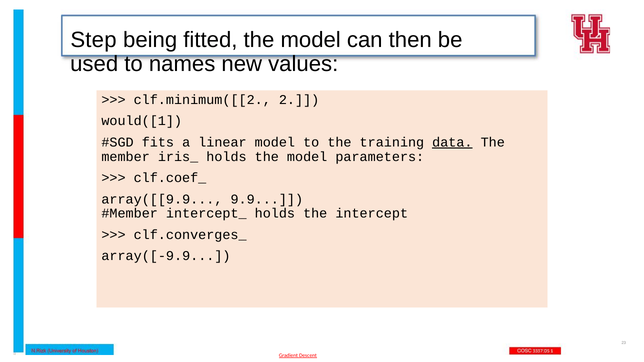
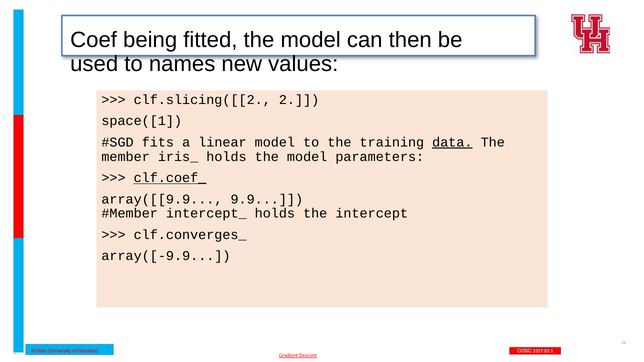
Step: Step -> Coef (94, 40)
clf.minimum([[2: clf.minimum([[2 -> clf.slicing([[2 (202, 100)
would([1: would([1 -> space([1 (142, 121)
clf.coef_ underline: none -> present (170, 178)
